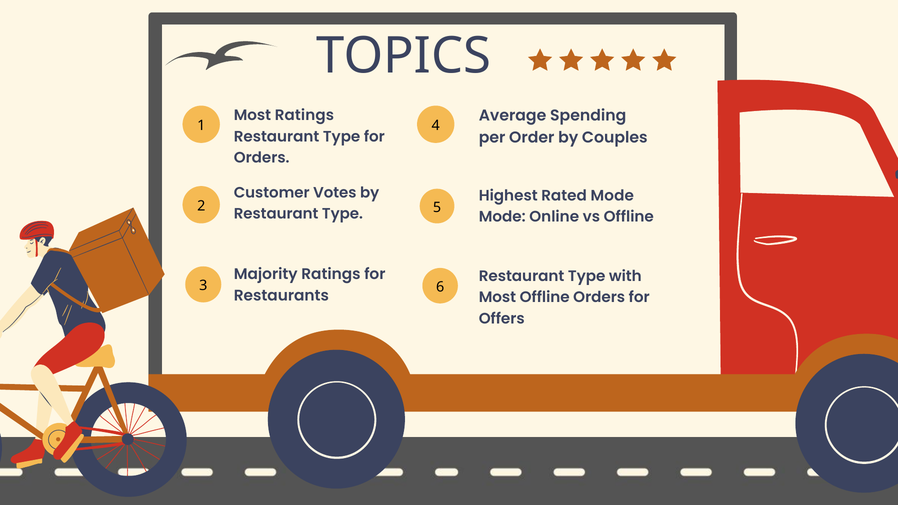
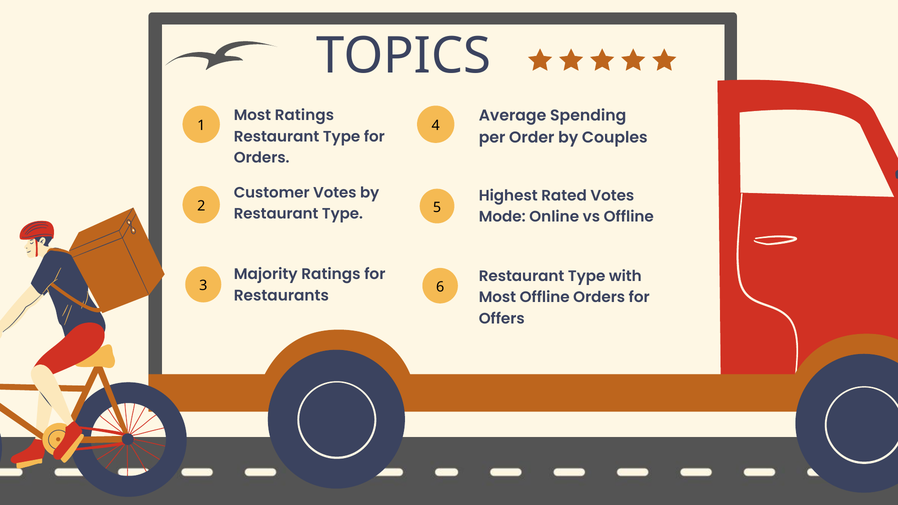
Rated Mode: Mode -> Votes (612, 196)
